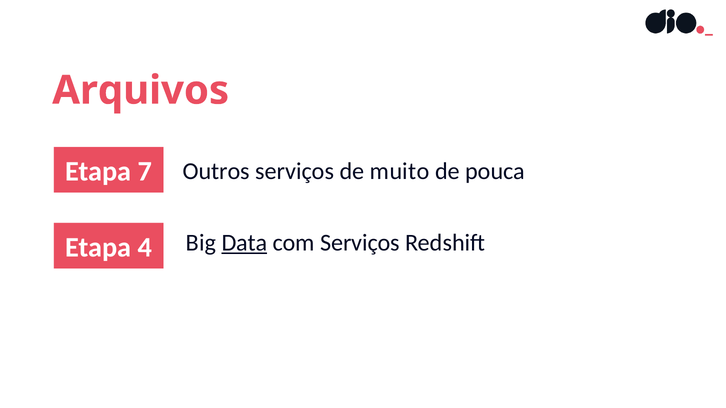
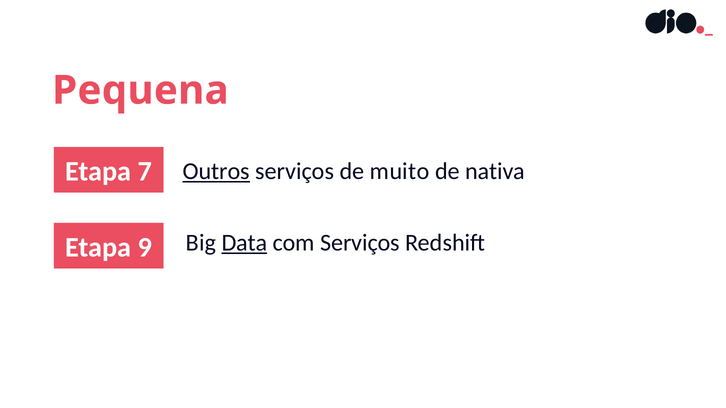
Arquivos: Arquivos -> Pequena (140, 91)
Outros underline: none -> present (216, 171)
pouca: pouca -> nativa (495, 171)
4: 4 -> 9 (145, 248)
